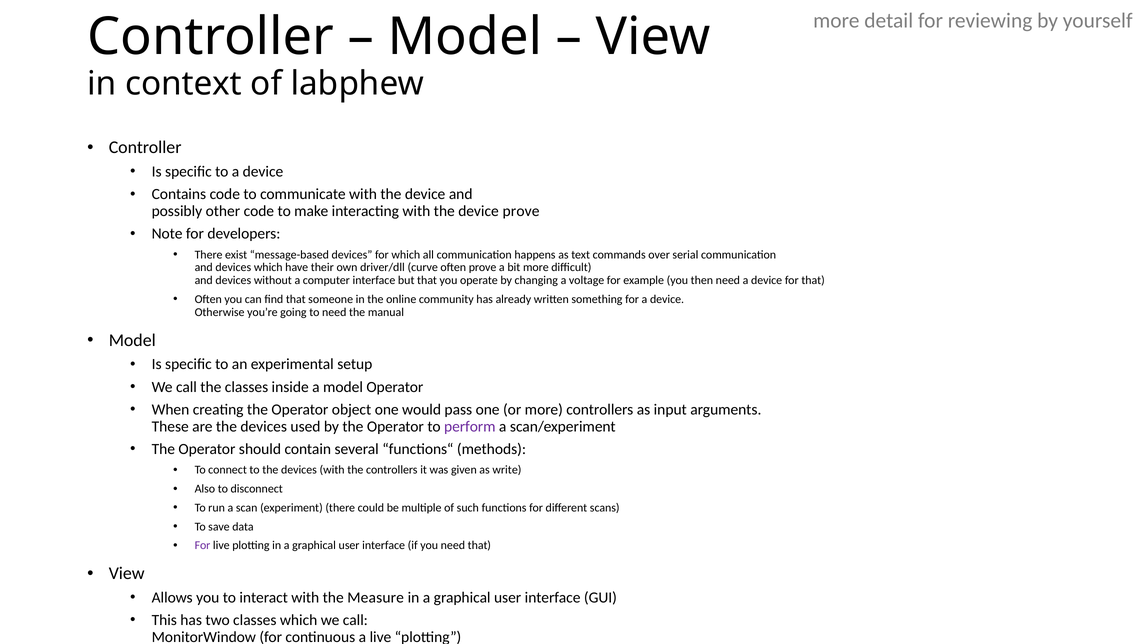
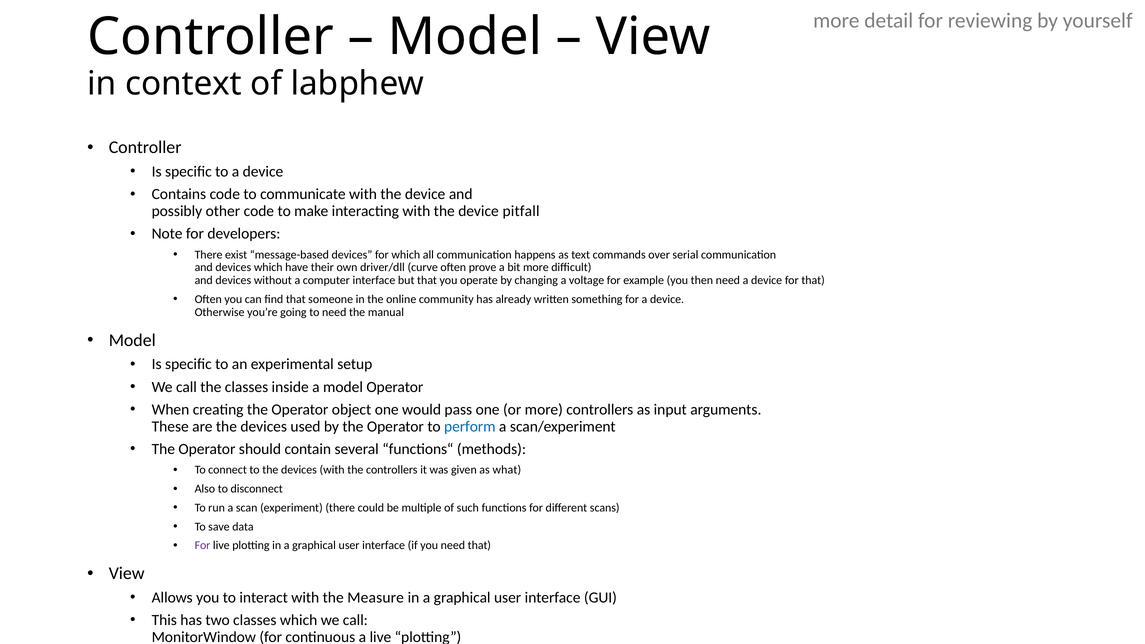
device prove: prove -> pitfall (521, 211)
perform colour: purple -> blue (470, 427)
write: write -> what (507, 470)
